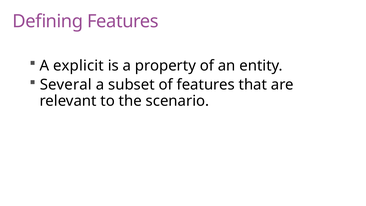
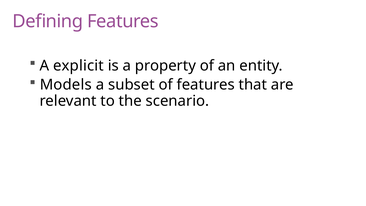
Several: Several -> Models (66, 85)
